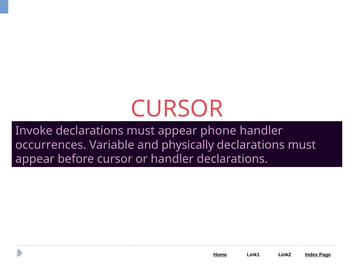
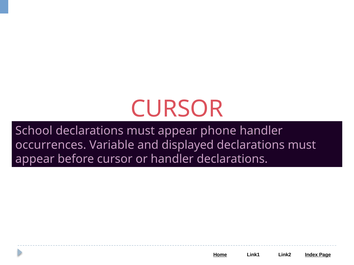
Invoke: Invoke -> School (34, 131)
physically: physically -> displayed (188, 145)
